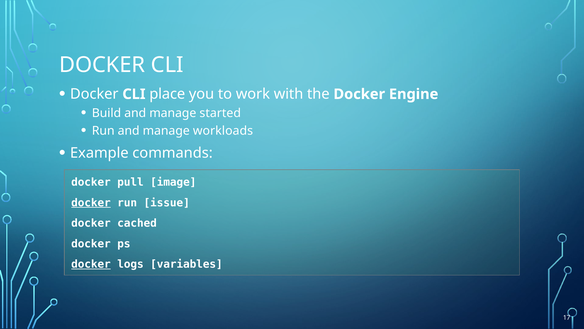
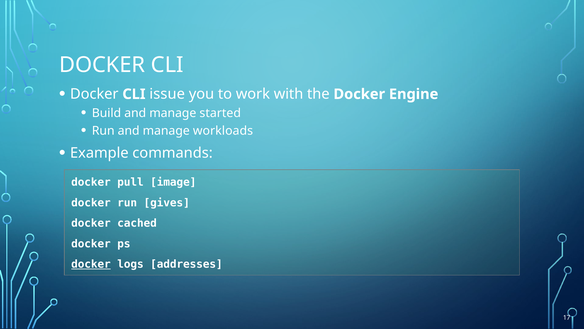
place: place -> issue (167, 94)
docker underline: present -> none (91, 202)
issue: issue -> gives (167, 202)
variables: variables -> addresses (186, 264)
